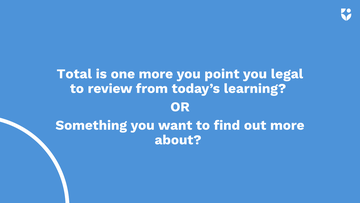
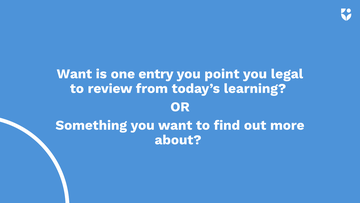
Total: Total -> Want (74, 74)
one more: more -> entry (156, 74)
